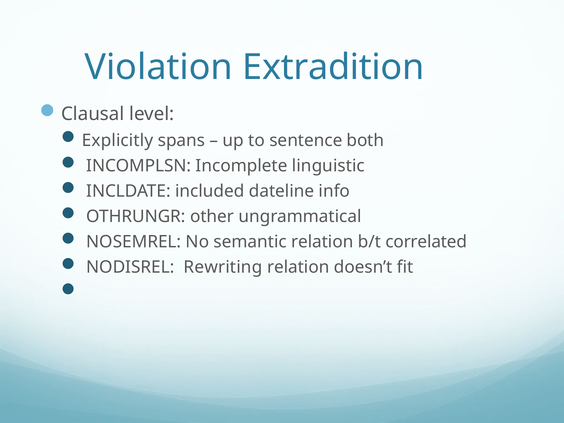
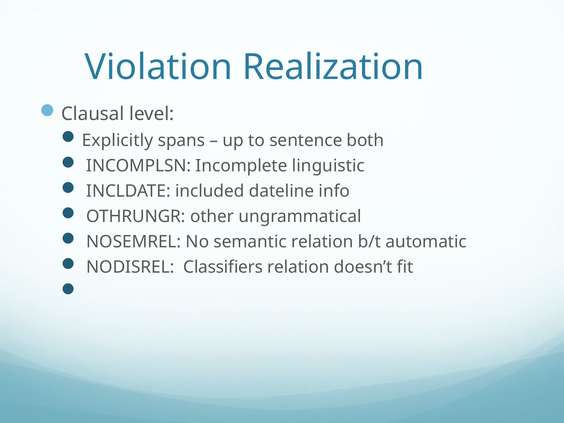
Extradition: Extradition -> Realization (333, 67)
correlated: correlated -> automatic (426, 242)
Rewriting: Rewriting -> Classifiers (223, 267)
